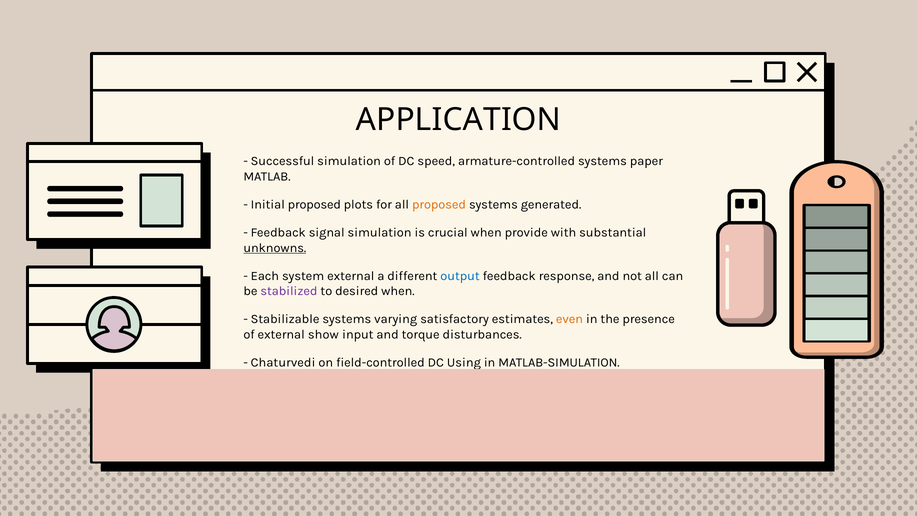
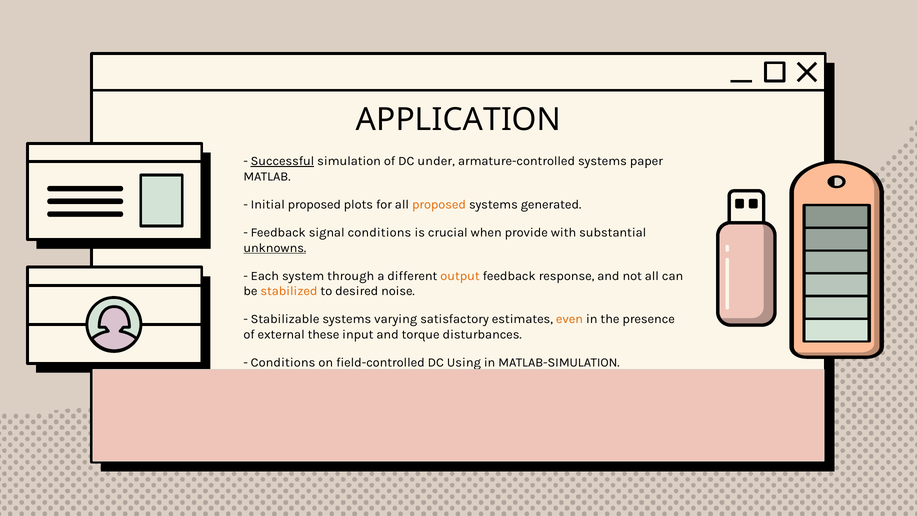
Successful underline: none -> present (283, 161)
speed: speed -> under (436, 161)
signal simulation: simulation -> conditions (379, 232)
system external: external -> through (351, 276)
output colour: blue -> orange (460, 276)
stabilized colour: purple -> orange (289, 291)
desired when: when -> noise (398, 291)
show: show -> these (323, 334)
Chaturvedi: Chaturvedi -> Conditions (283, 362)
